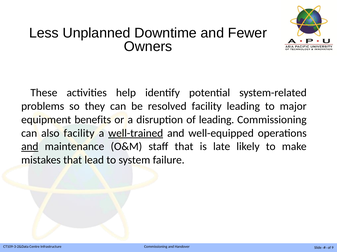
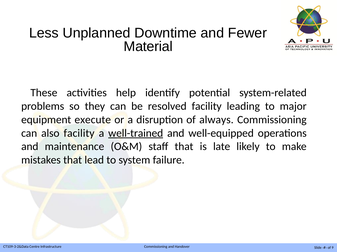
Owners: Owners -> Material (148, 47)
benefits: benefits -> execute (93, 120)
of leading: leading -> always (216, 120)
and underline: present -> none (30, 147)
